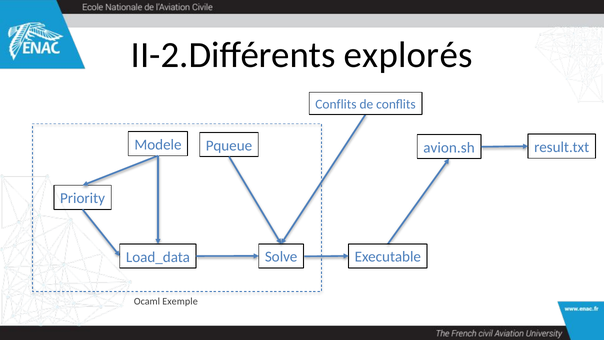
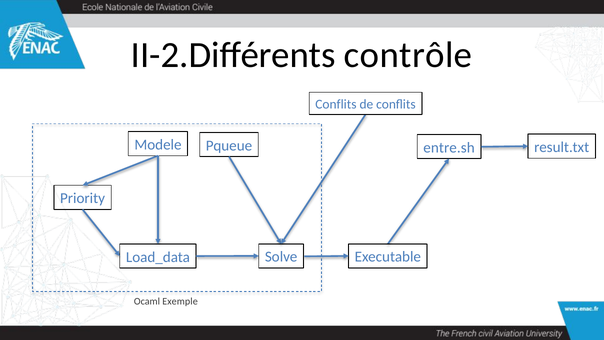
explorés: explorés -> contrôle (408, 55)
avion.sh: avion.sh -> entre.sh (449, 147)
